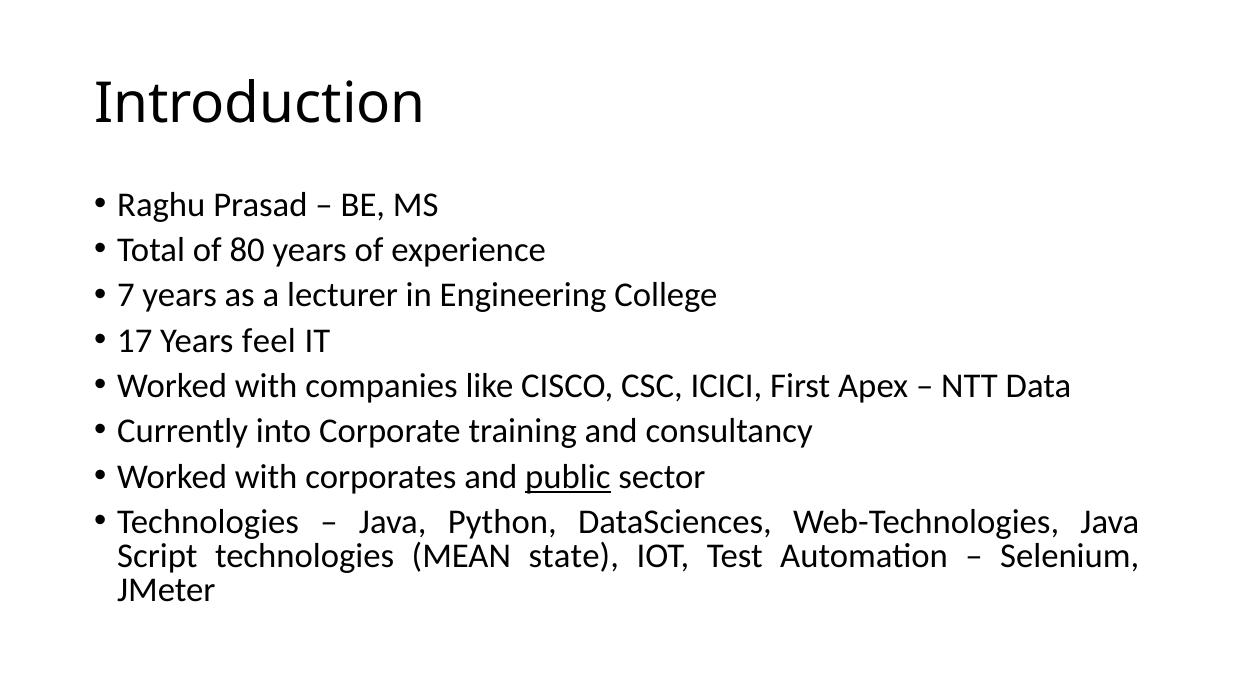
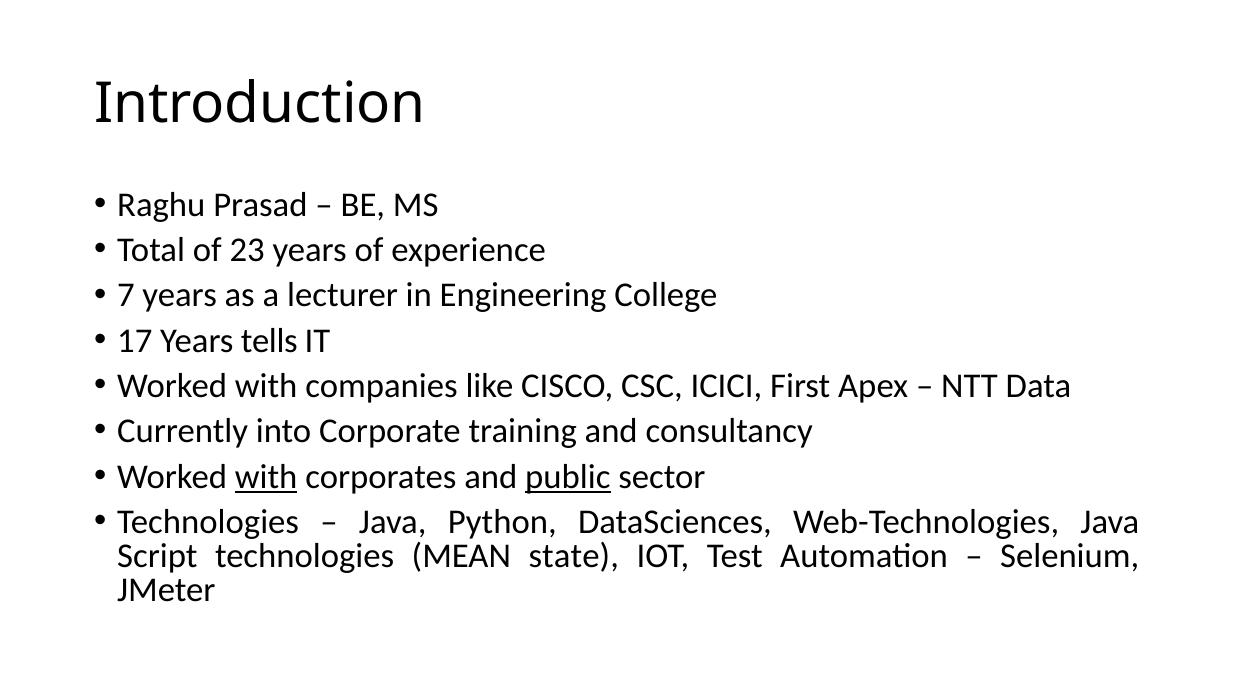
80: 80 -> 23 (247, 250)
feel: feel -> tells (269, 341)
with underline: none -> present (266, 477)
